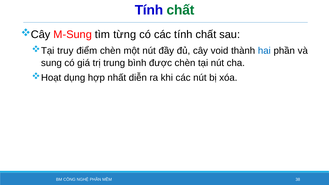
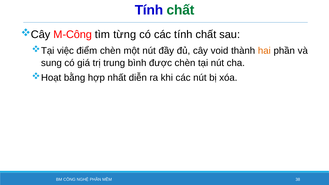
M-Sung: M-Sung -> M-Công (73, 35)
truy: truy -> việc (65, 51)
hai colour: blue -> orange (264, 51)
dụng: dụng -> bằng (75, 78)
